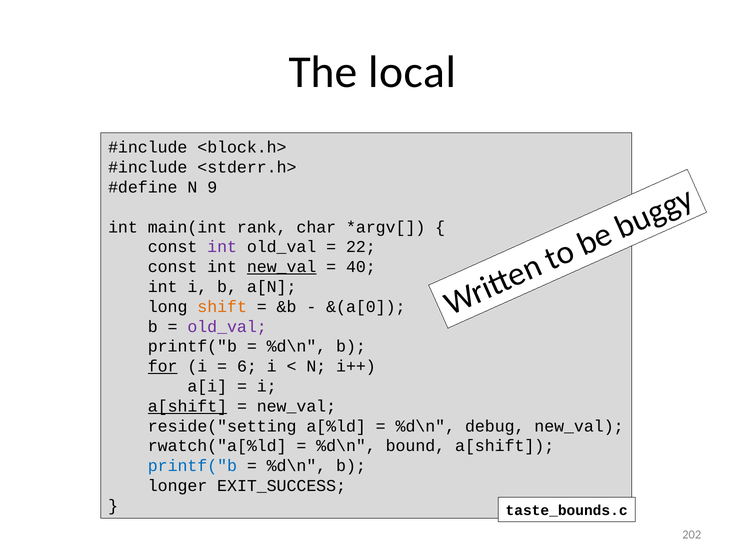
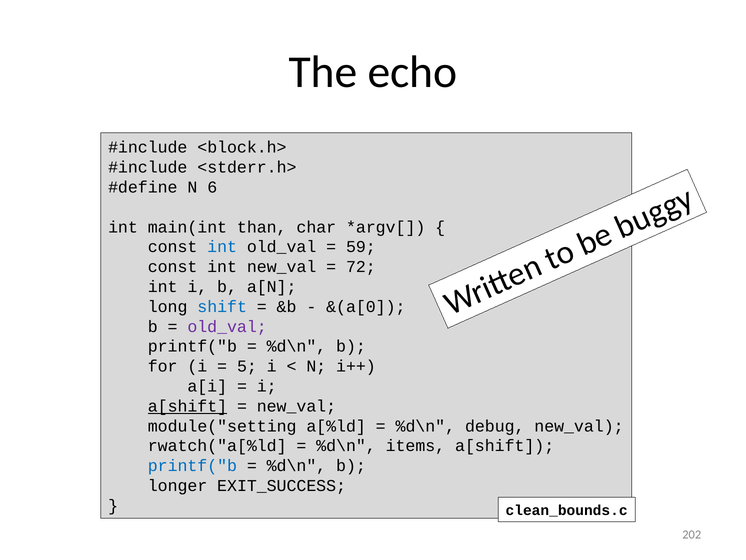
local: local -> echo (412, 72)
9: 9 -> 6 (212, 187)
rank: rank -> than (262, 227)
int colour: purple -> blue (222, 247)
22: 22 -> 59 (361, 247)
new_val underline: present -> none (282, 267)
40: 40 -> 72 (361, 267)
shift colour: orange -> blue (222, 306)
for underline: present -> none (163, 366)
6: 6 -> 5 (247, 366)
reside("setting: reside("setting -> module("setting (222, 426)
bound: bound -> items (415, 446)
taste_bounds.c: taste_bounds.c -> clean_bounds.c (567, 510)
